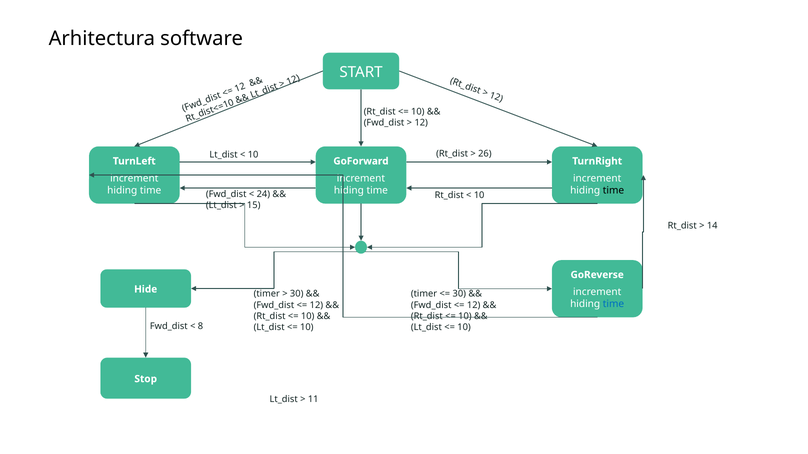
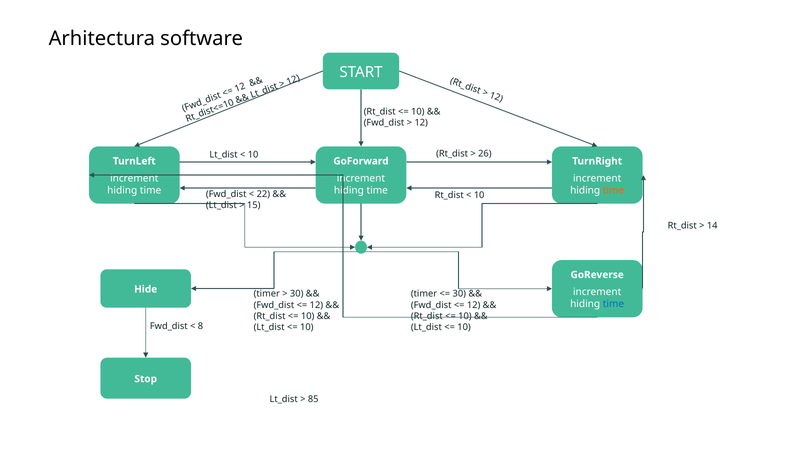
time colour: black -> orange (613, 191)
24: 24 -> 22 (263, 194)
11: 11 -> 85 (313, 400)
